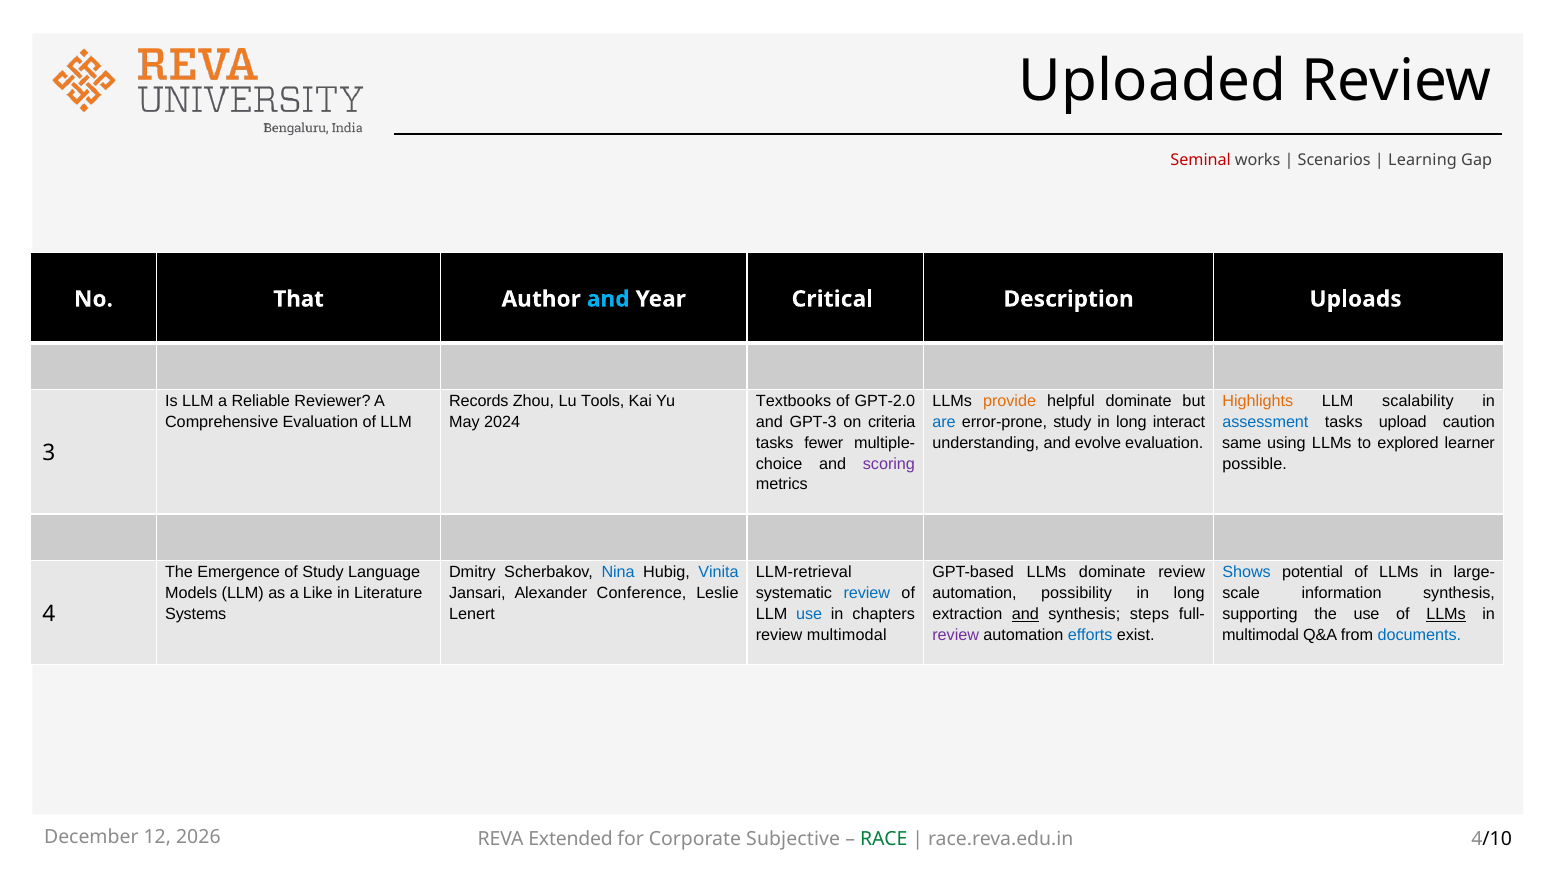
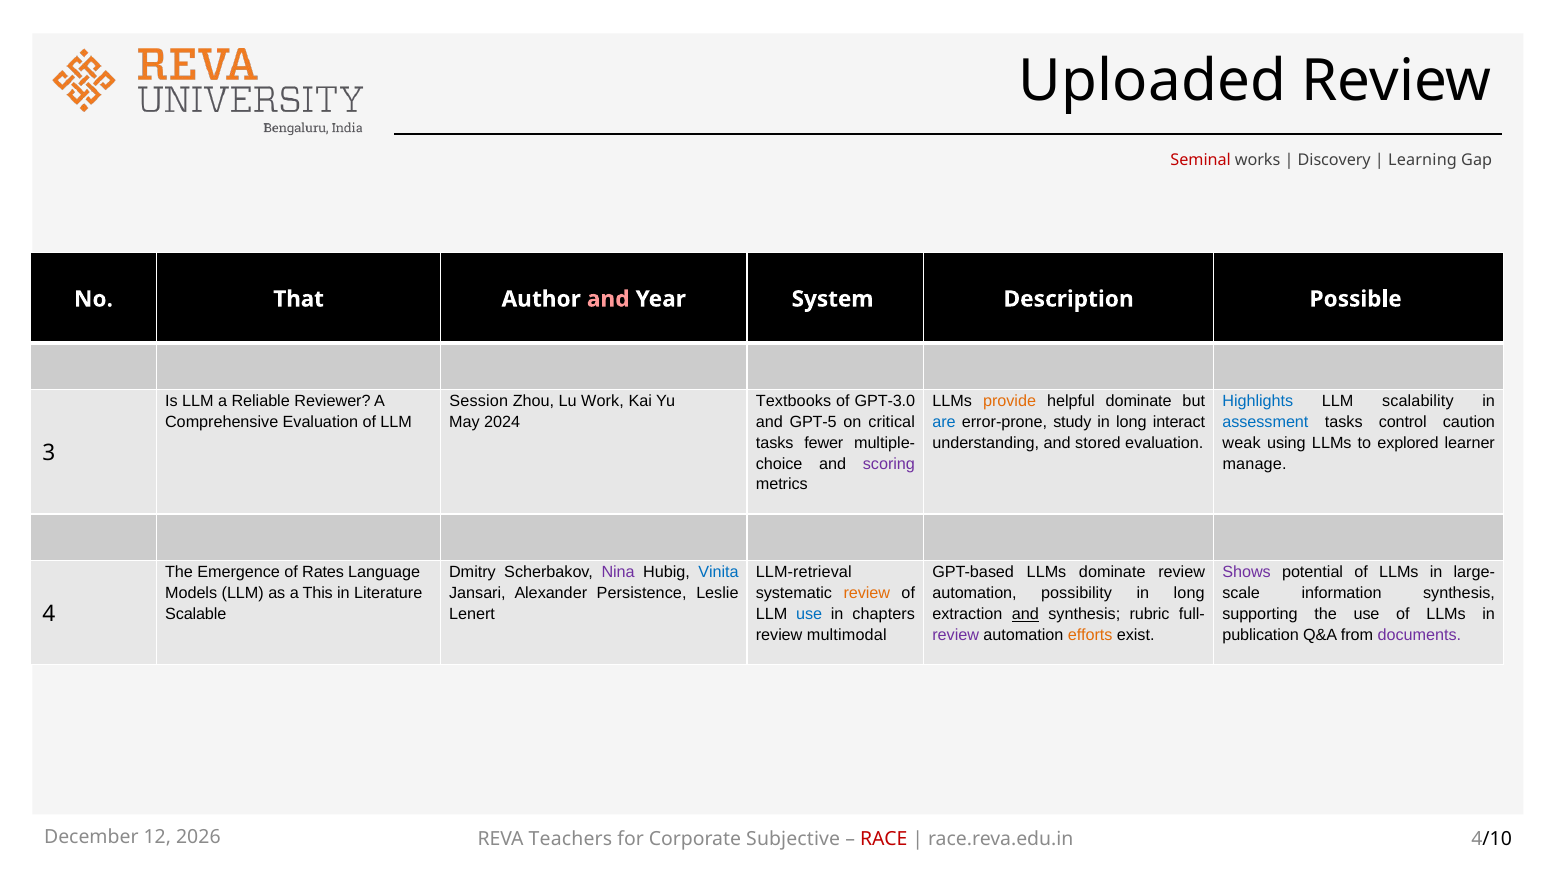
Scenarios: Scenarios -> Discovery (1334, 160)
and colour: light blue -> pink (608, 299)
Critical: Critical -> System (833, 299)
Uploads: Uploads -> Possible (1356, 299)
Records: Records -> Session (479, 401)
Tools: Tools -> Work (603, 401)
GPT-2.0: GPT-2.0 -> GPT-3.0 (885, 401)
Highlights colour: orange -> blue (1258, 401)
GPT-3: GPT-3 -> GPT-5 (813, 422)
criteria: criteria -> critical (892, 422)
upload: upload -> control (1403, 422)
evolve: evolve -> stored (1098, 443)
same: same -> weak (1242, 443)
possible: possible -> manage (1255, 464)
of Study: Study -> Rates (323, 573)
Nina colour: blue -> purple (618, 573)
Shows colour: blue -> purple (1247, 573)
Like: Like -> This (318, 594)
Conference: Conference -> Persistence (642, 594)
review colour: blue -> orange (867, 594)
Systems: Systems -> Scalable (196, 614)
steps: steps -> rubric (1150, 614)
LLMs underline: present -> none (1446, 614)
efforts colour: blue -> orange (1090, 635)
multimodal: multimodal -> publication (1261, 635)
documents colour: blue -> purple (1419, 635)
Extended: Extended -> Teachers (570, 839)
RACE colour: green -> red (884, 839)
